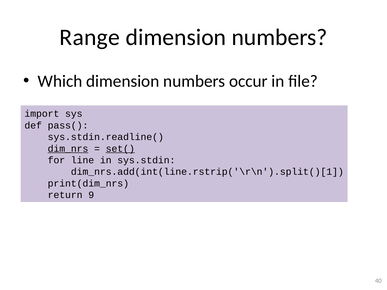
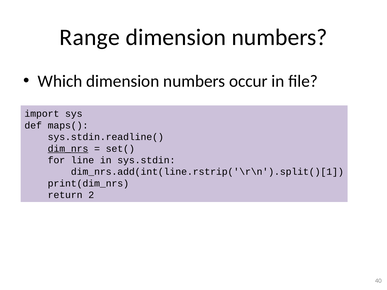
pass(: pass( -> maps( (68, 125)
set( underline: present -> none (120, 149)
9: 9 -> 2 (91, 195)
